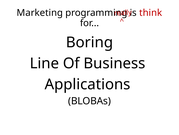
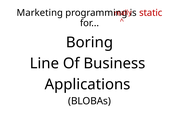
think: think -> static (151, 13)
